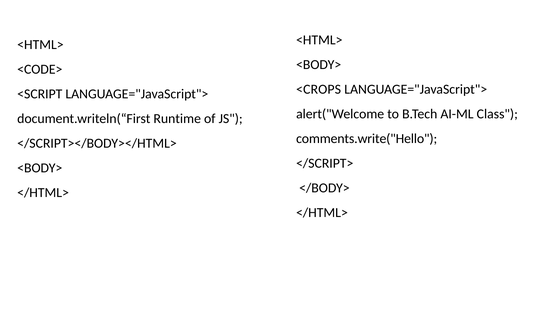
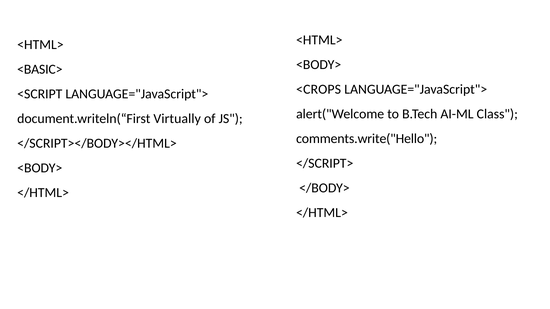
<CODE>: <CODE> -> <BASIC> (40, 69)
Runtime: Runtime -> Virtually (177, 119)
